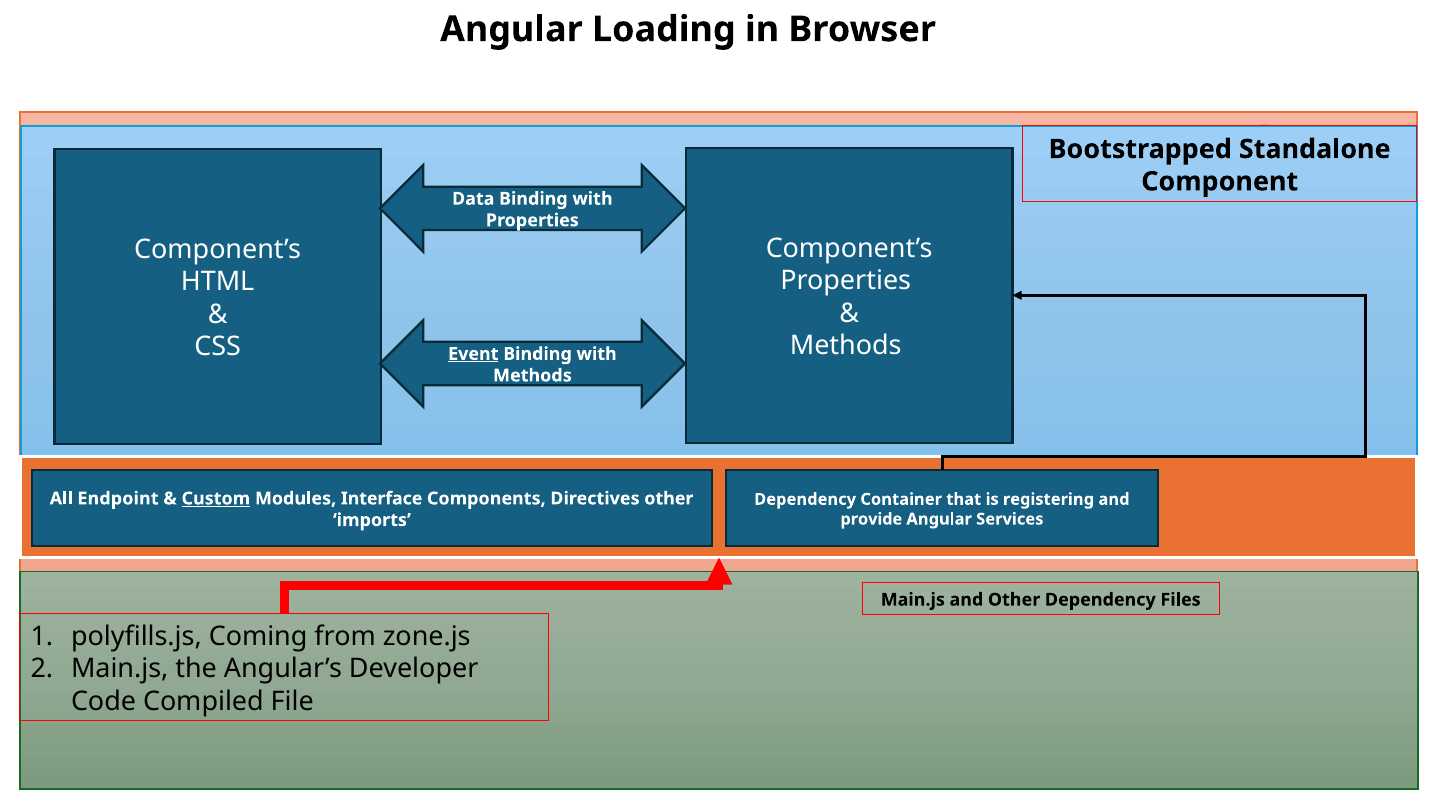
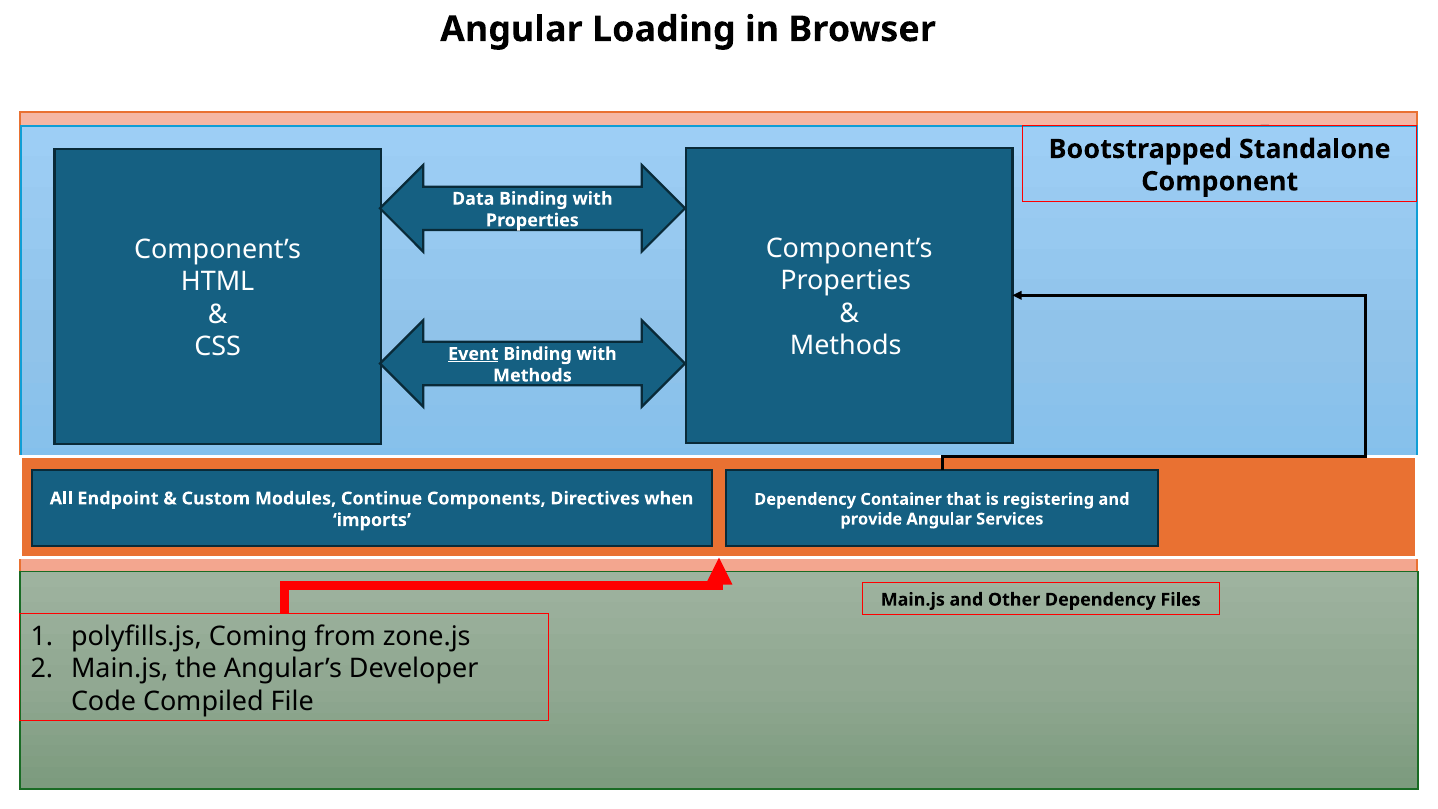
Custom underline: present -> none (216, 498)
Interface: Interface -> Continue (382, 498)
Directives other: other -> when (669, 498)
